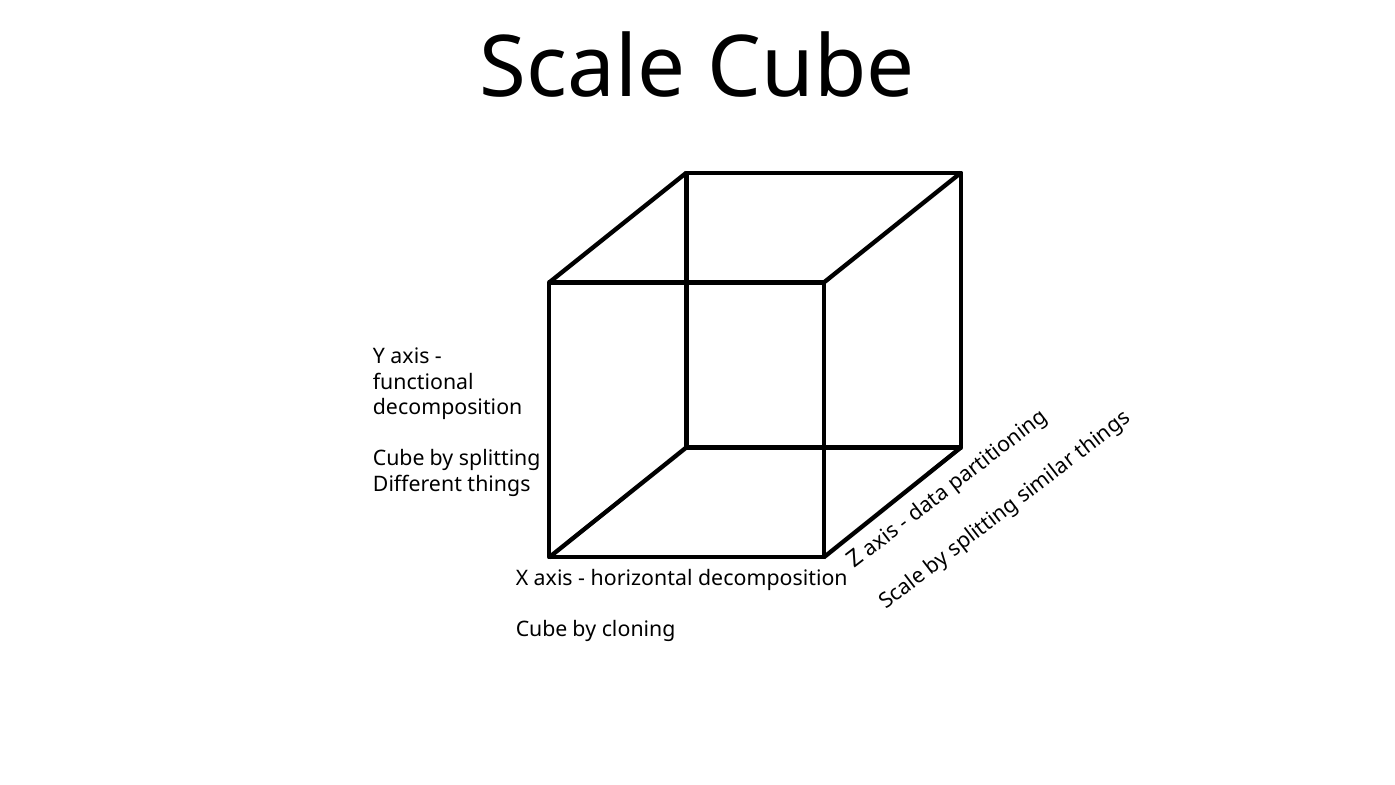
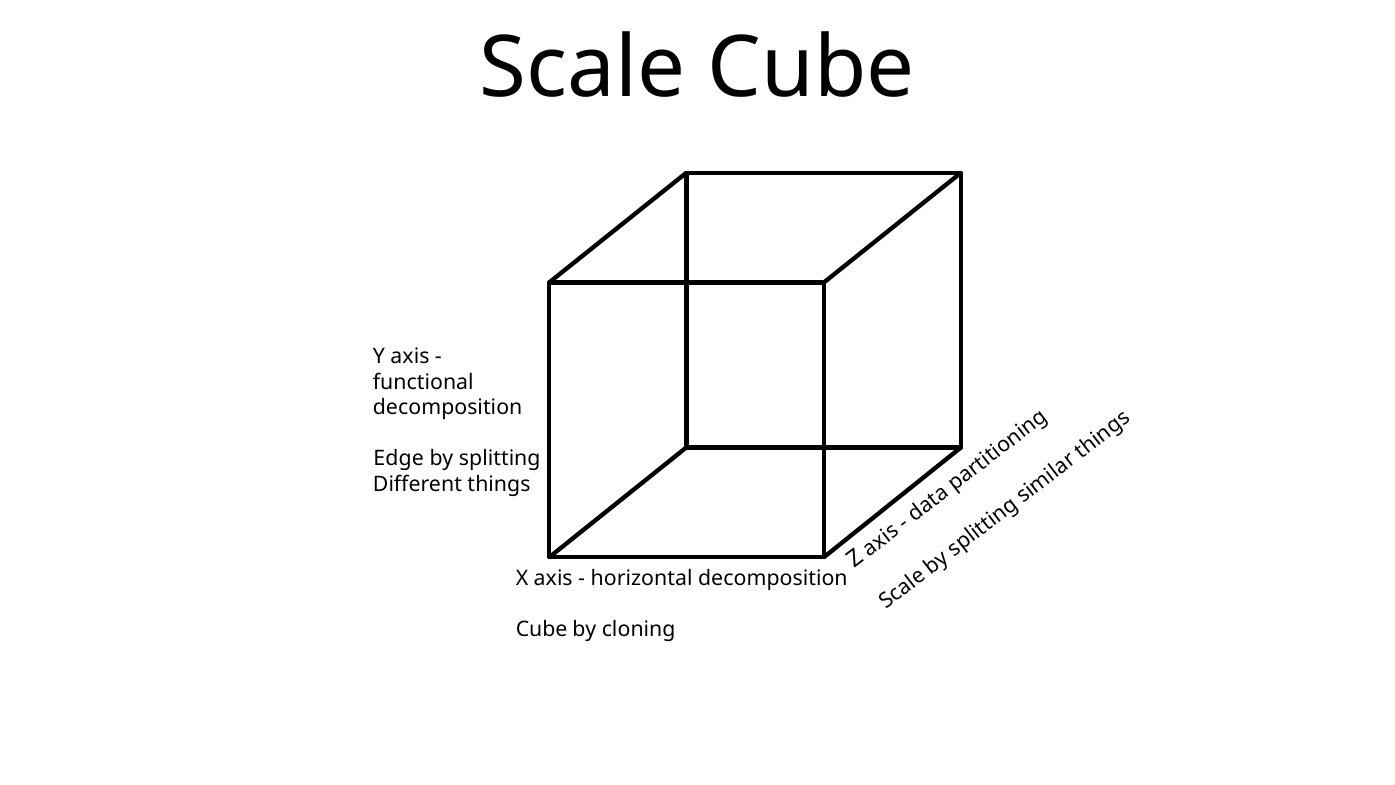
Cube: Cube -> Edge (399, 459)
